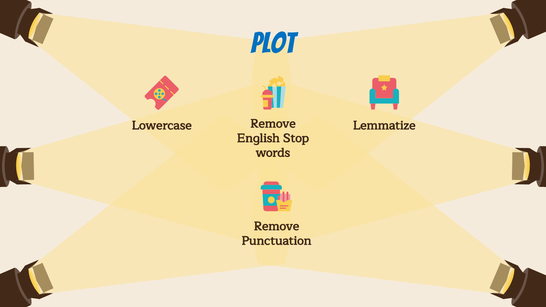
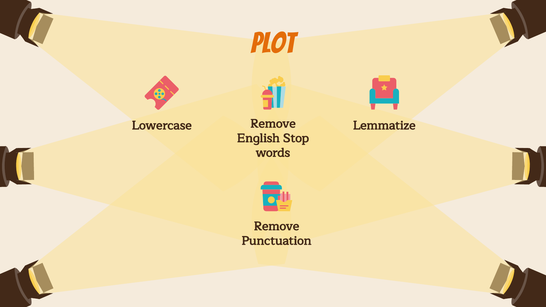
Plot colour: blue -> orange (273, 44)
